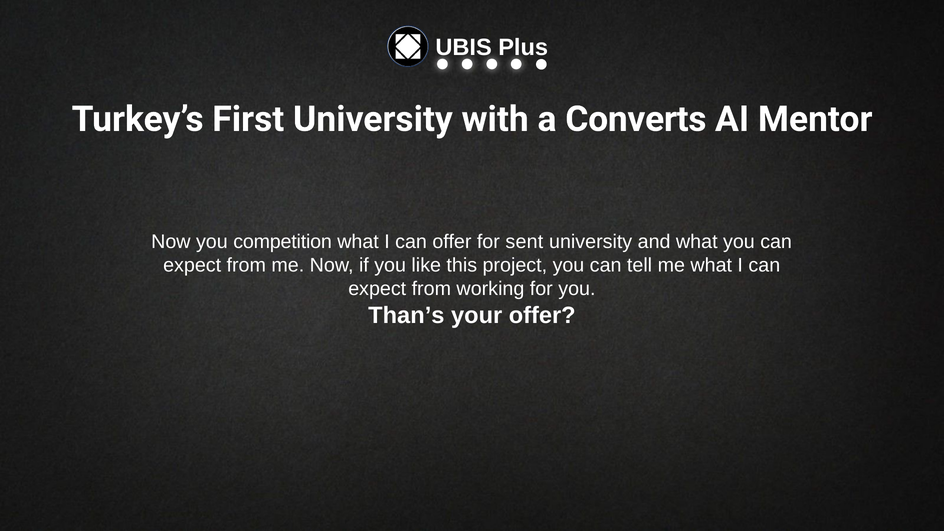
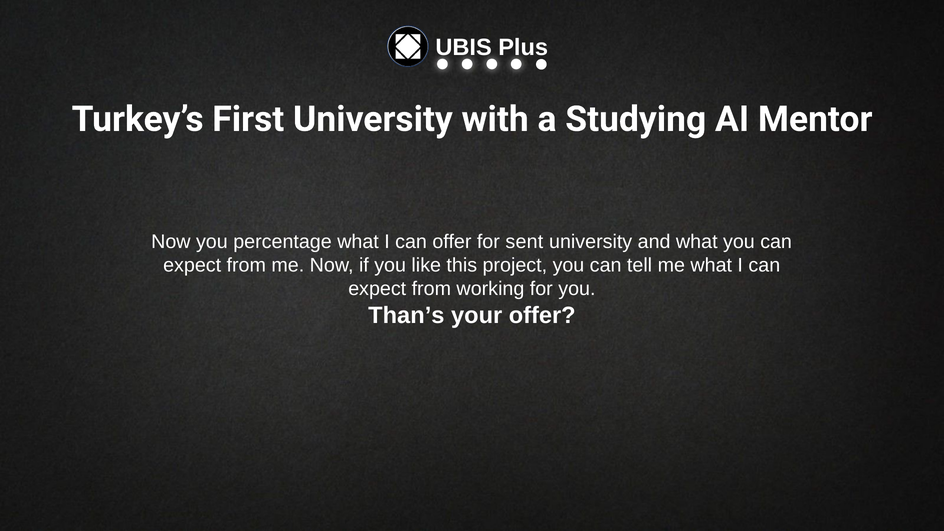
Converts: Converts -> Studying (636, 119)
competition: competition -> percentage (283, 242)
